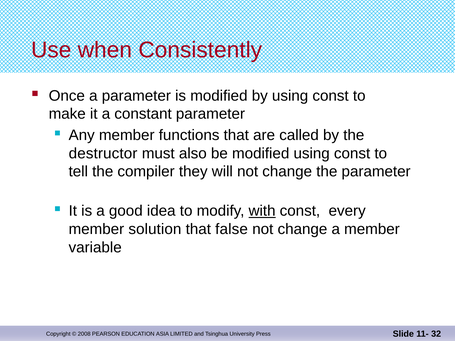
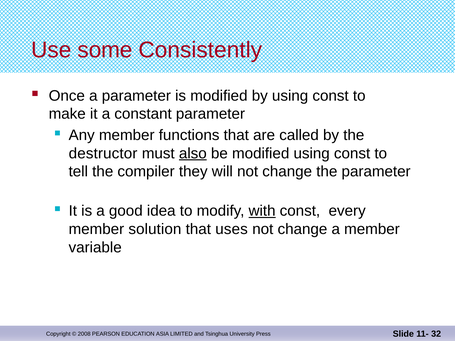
when: when -> some (105, 50)
also underline: none -> present (193, 153)
false: false -> uses (232, 229)
